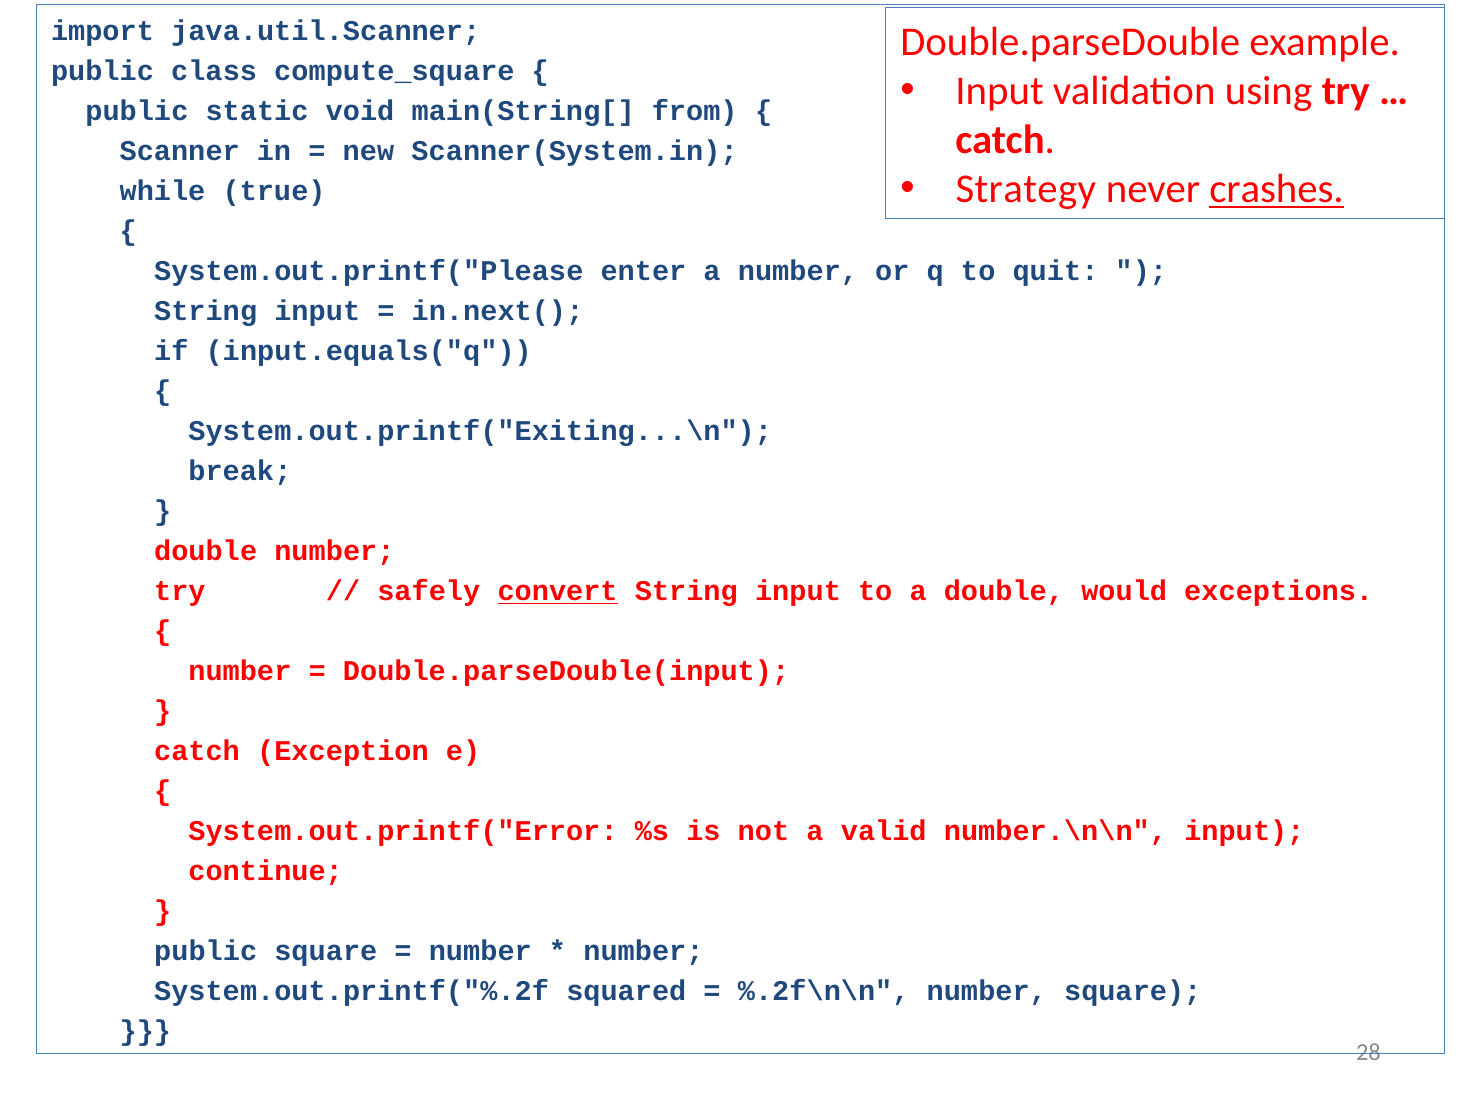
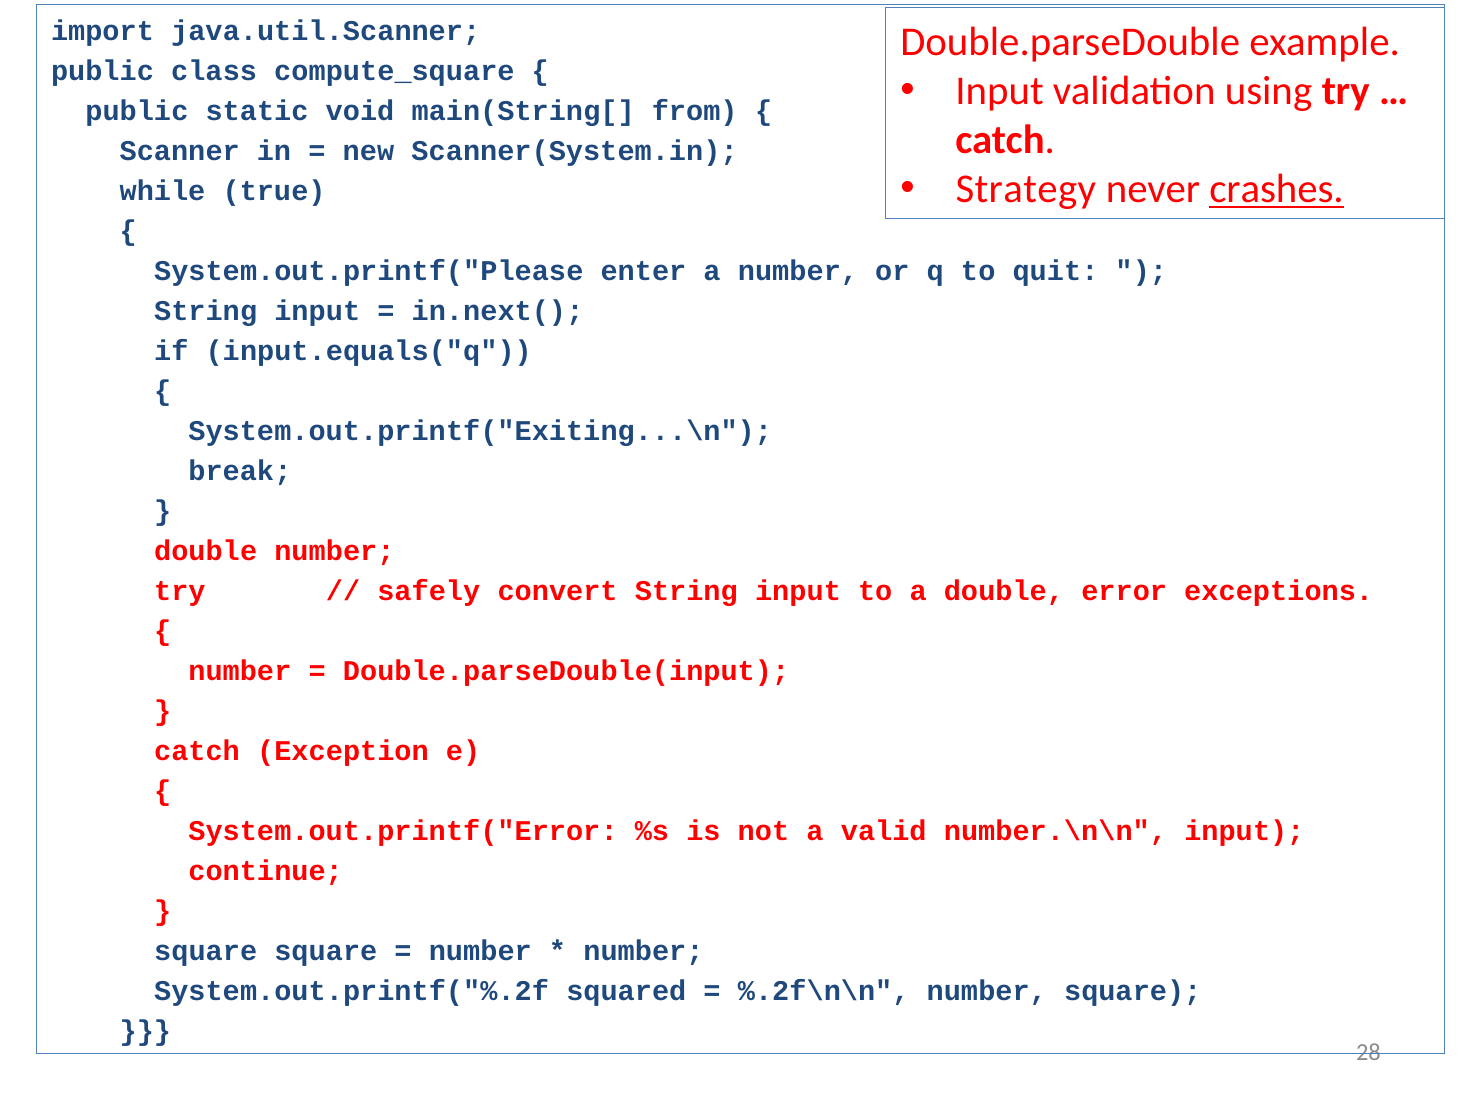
convert underline: present -> none (558, 591)
would: would -> error (1124, 591)
public: public -> square (206, 951)
